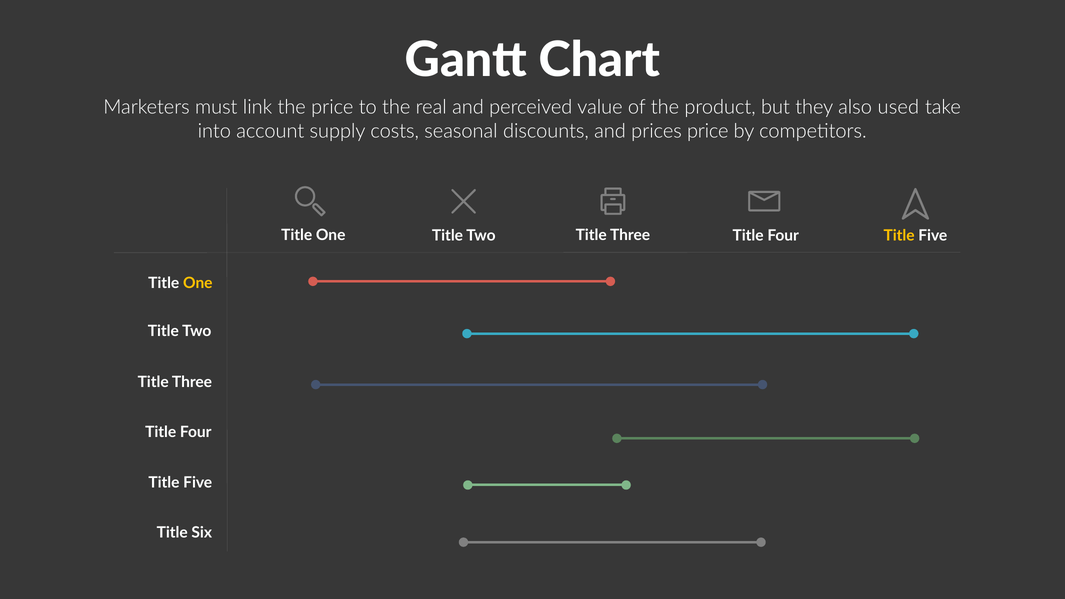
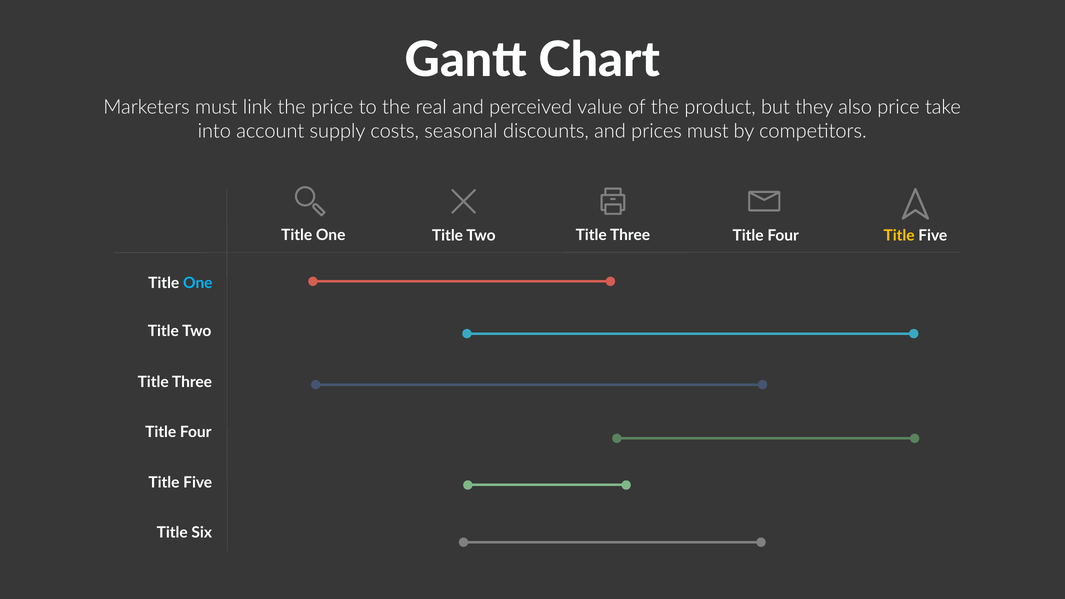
also used: used -> price (898, 107)
prices price: price -> must (708, 131)
One colour: yellow -> light blue (198, 283)
